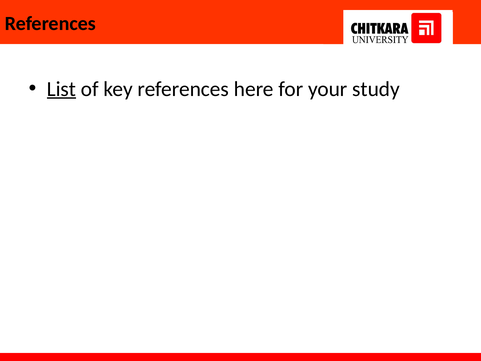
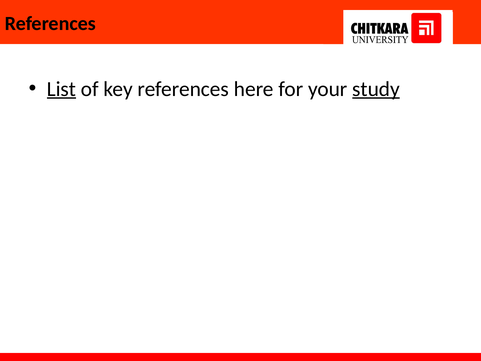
study underline: none -> present (376, 89)
